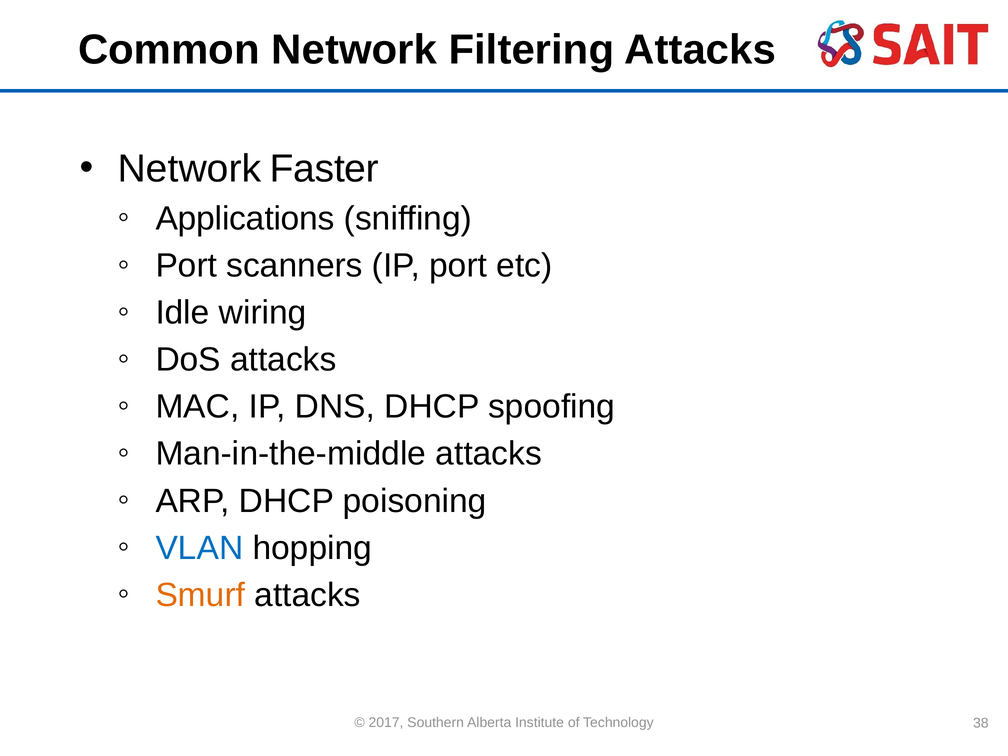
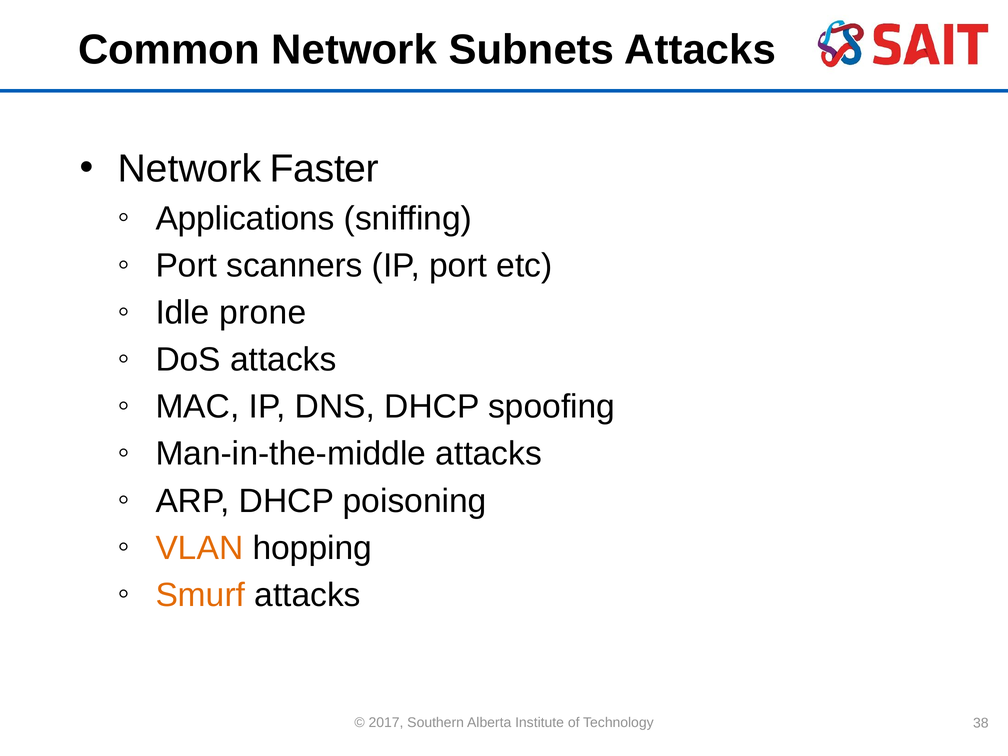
Filtering: Filtering -> Subnets (531, 50)
wiring: wiring -> prone (263, 313)
VLAN colour: blue -> orange (199, 548)
